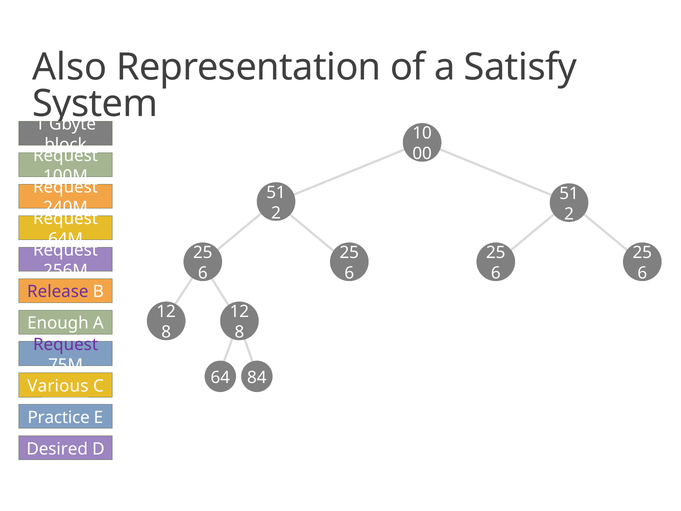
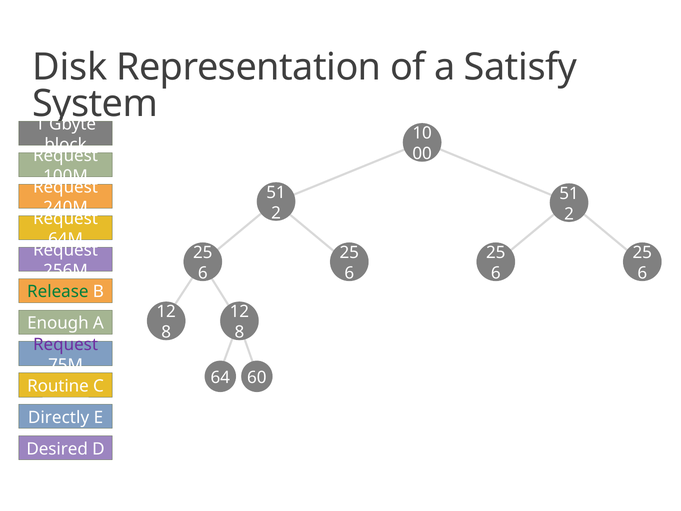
Also: Also -> Disk (70, 67)
Release colour: purple -> green (58, 292)
84: 84 -> 60 (257, 377)
Various: Various -> Routine (58, 386)
Practice: Practice -> Directly (59, 417)
